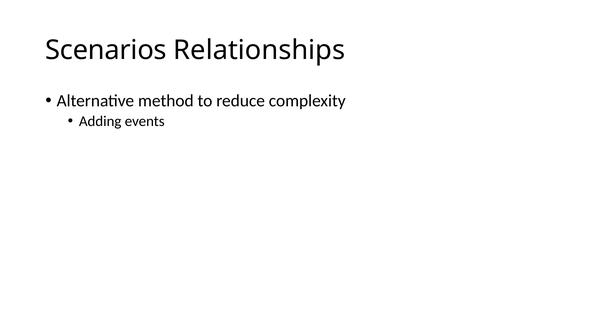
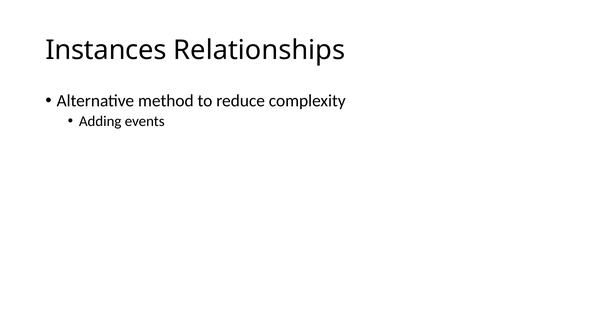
Scenarios: Scenarios -> Instances (106, 50)
